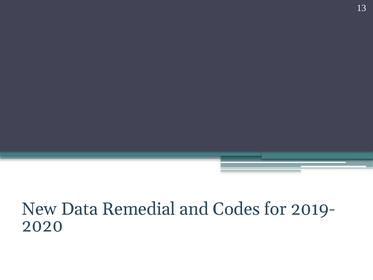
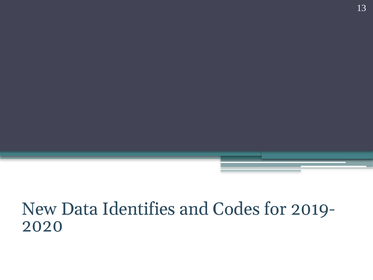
Remedial: Remedial -> Identifies (139, 209)
